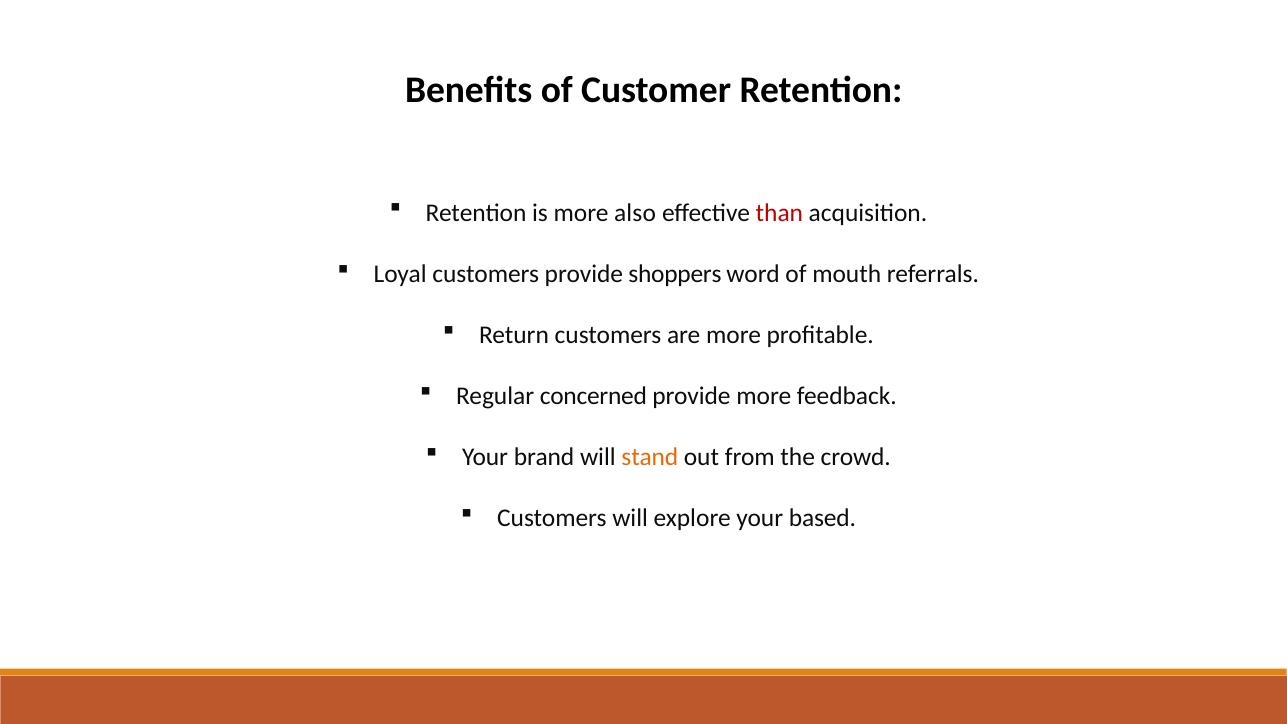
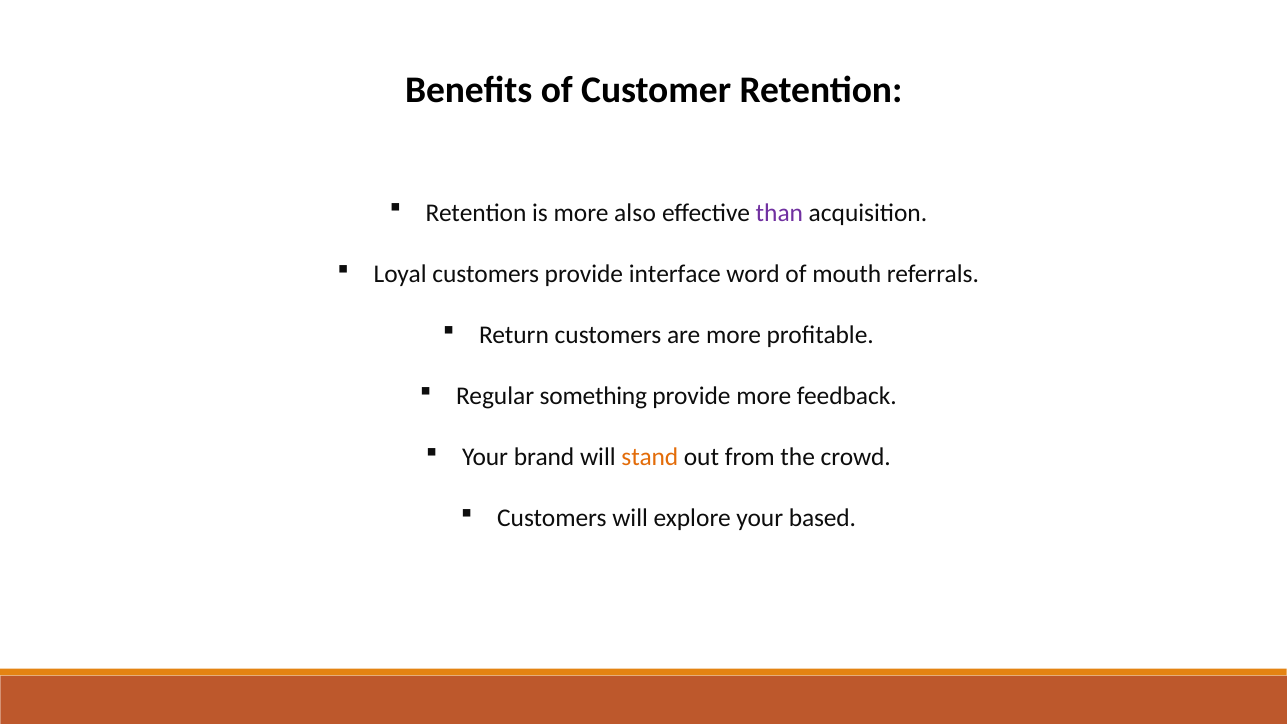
than colour: red -> purple (779, 213)
shoppers: shoppers -> interface (675, 274)
concerned: concerned -> something (593, 396)
